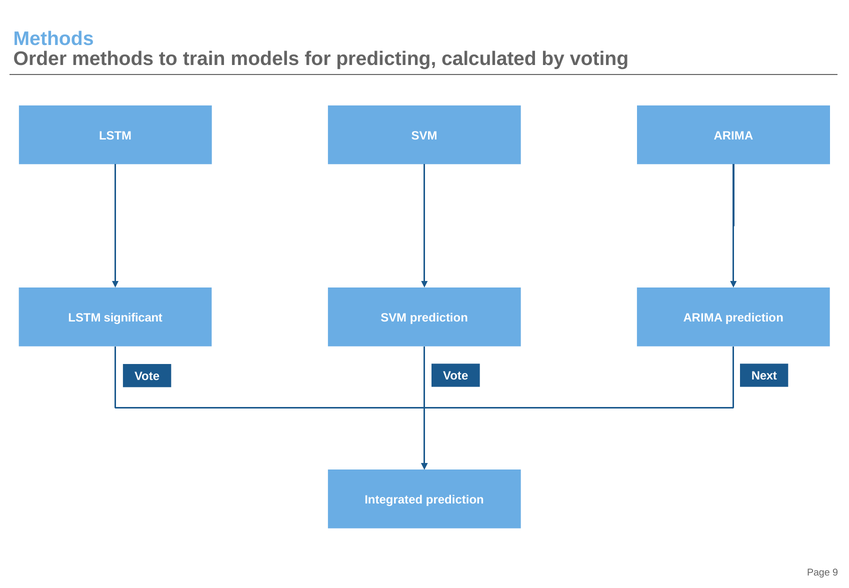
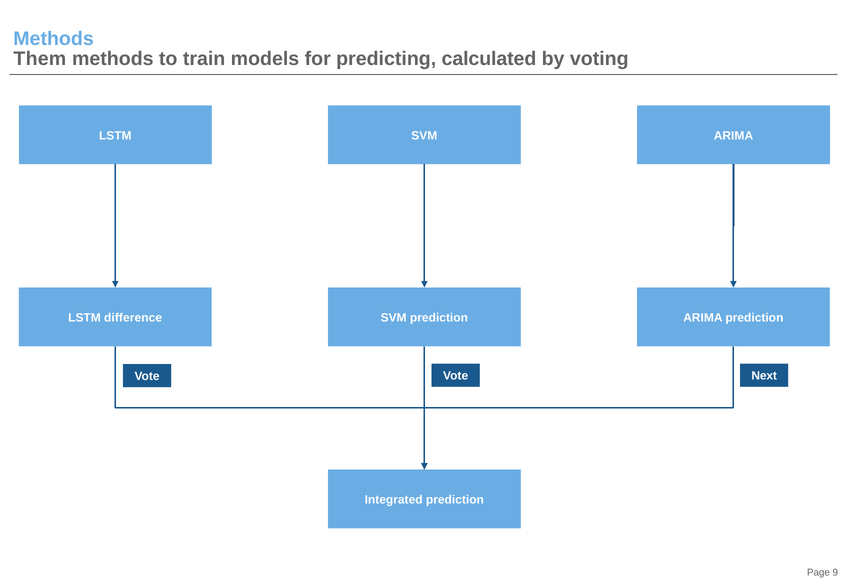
Order: Order -> Them (40, 59)
significant: significant -> difference (133, 318)
